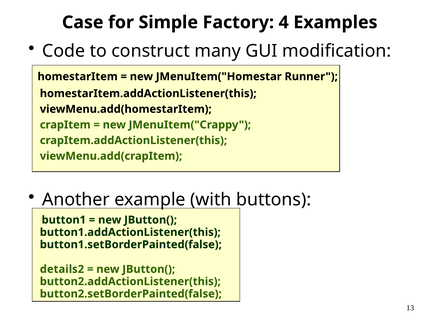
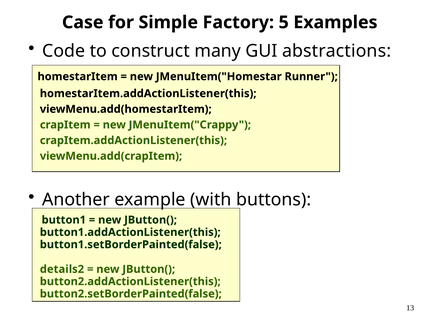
4: 4 -> 5 (284, 22)
modification: modification -> abstractions (337, 51)
